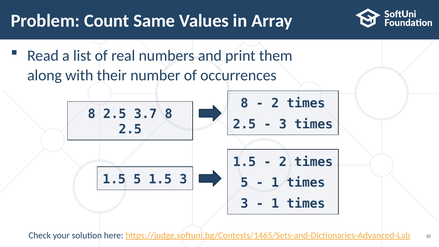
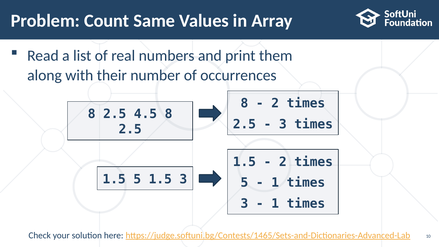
3.7: 3.7 -> 4.5 (145, 114)
